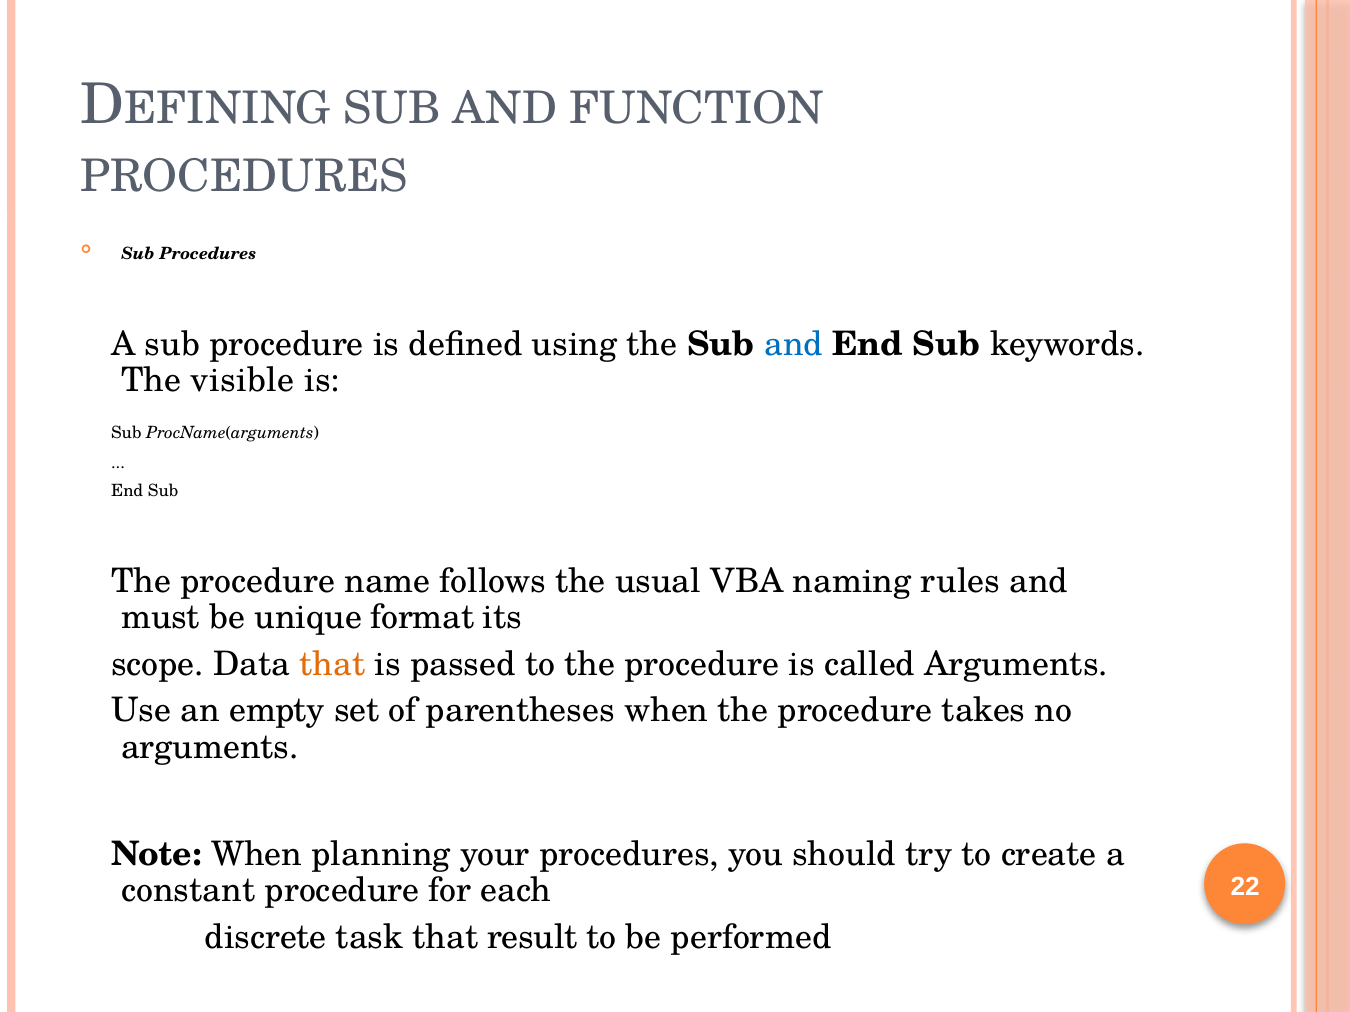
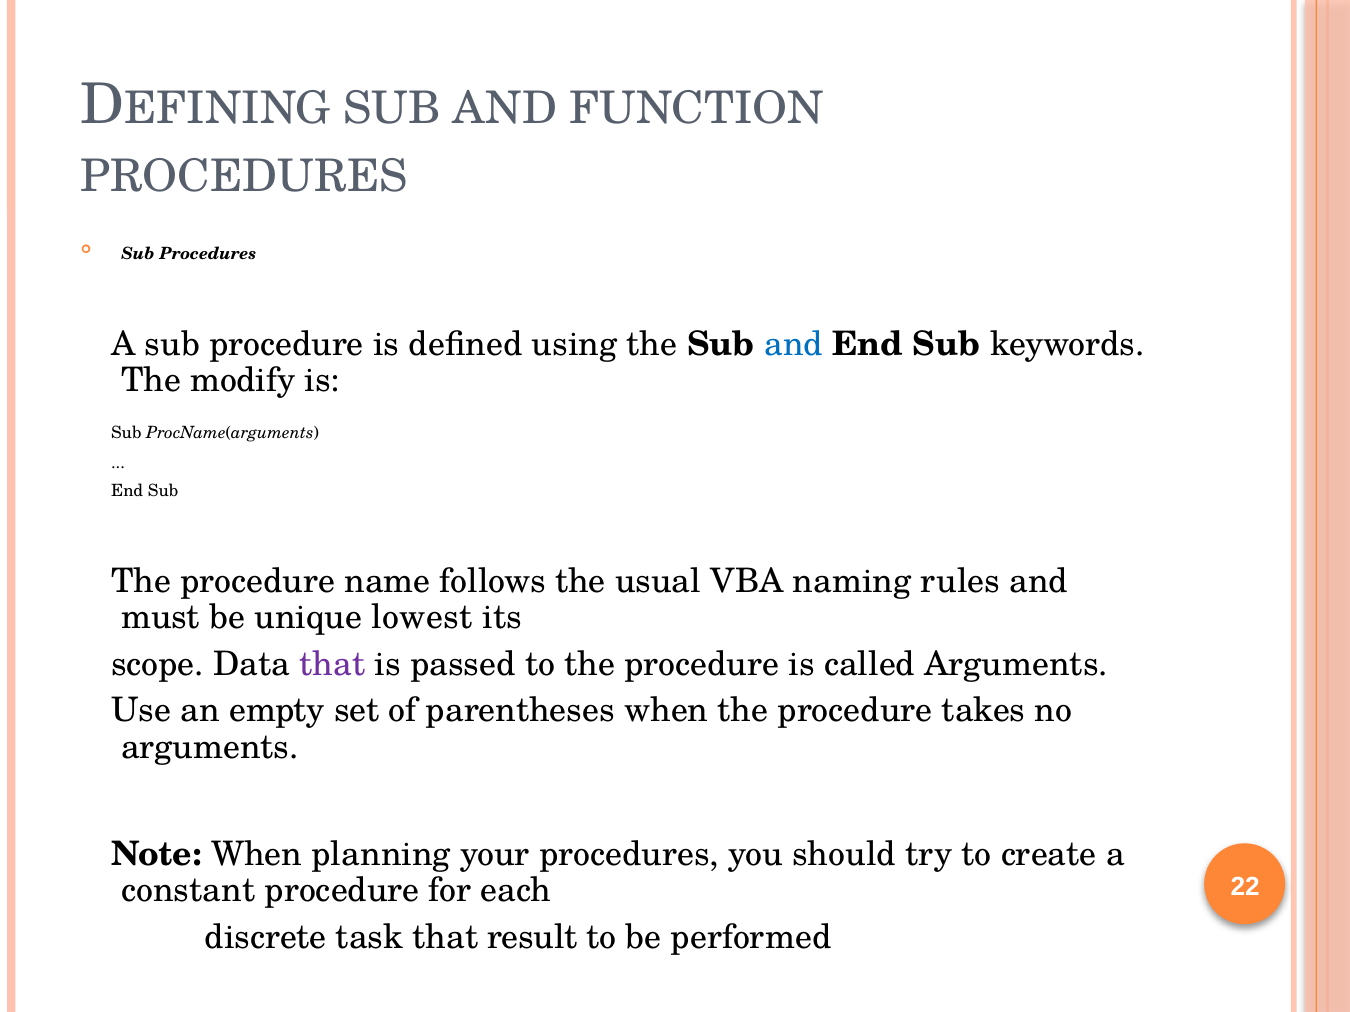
visible: visible -> modify (243, 381)
format: format -> lowest (422, 618)
that colour: orange -> purple (332, 664)
